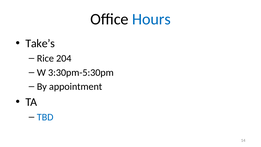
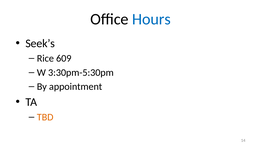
Take’s: Take’s -> Seek’s (40, 43)
204: 204 -> 609 (64, 58)
TBD colour: blue -> orange (45, 117)
